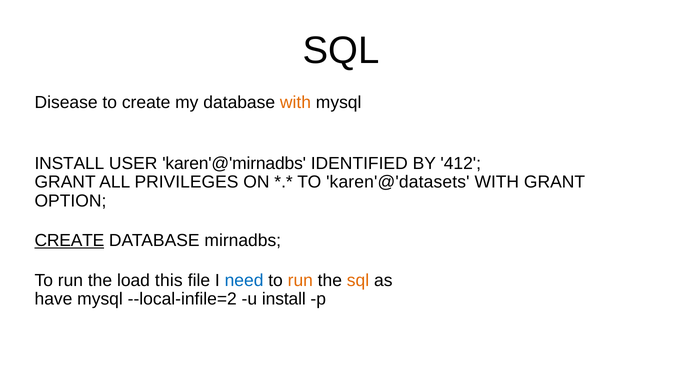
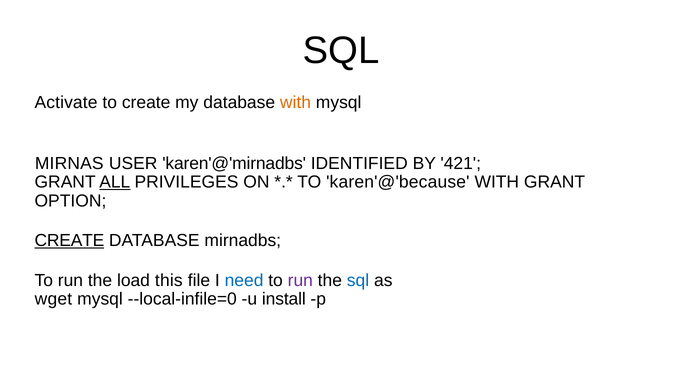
Disease: Disease -> Activate (66, 103)
INSTALL: INSTALL -> MIRNAS (69, 163)
412: 412 -> 421 (461, 163)
ALL underline: none -> present (115, 182)
karen'@'datasets: karen'@'datasets -> karen'@'because (398, 182)
run colour: orange -> purple (300, 281)
sql colour: orange -> blue (358, 281)
have: have -> wget (53, 299)
--local-infile=2: --local-infile=2 -> --local-infile=0 (182, 299)
